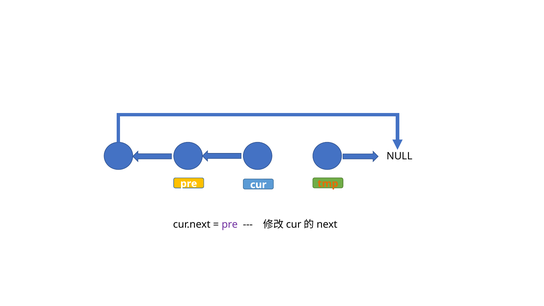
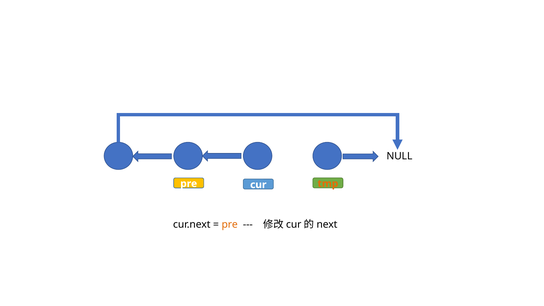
pre colour: purple -> orange (230, 224)
